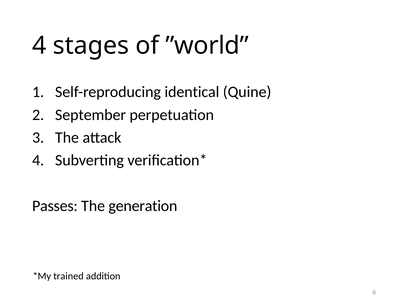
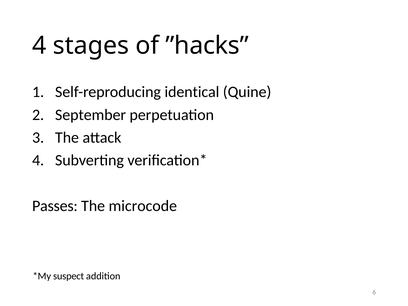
”world: ”world -> ”hacks (207, 46)
generation: generation -> microcode (143, 206)
trained: trained -> suspect (69, 276)
